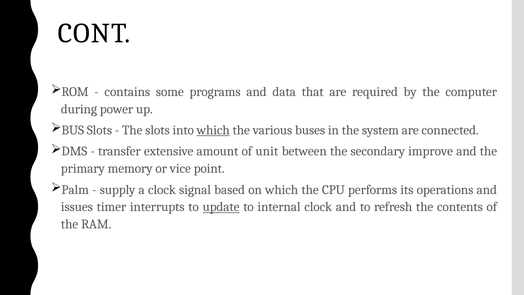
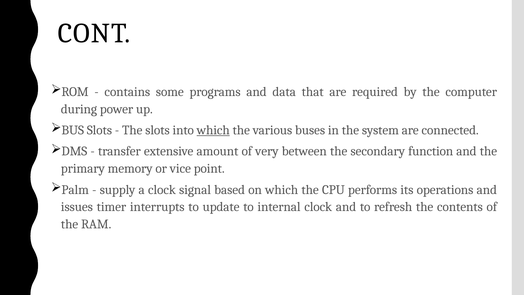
unit: unit -> very (267, 151)
improve: improve -> function (431, 151)
update underline: present -> none (221, 207)
